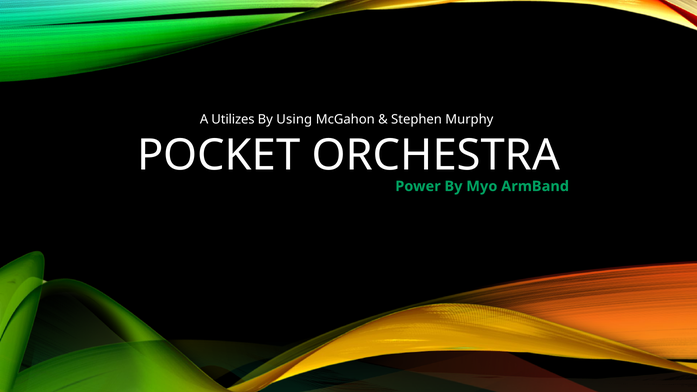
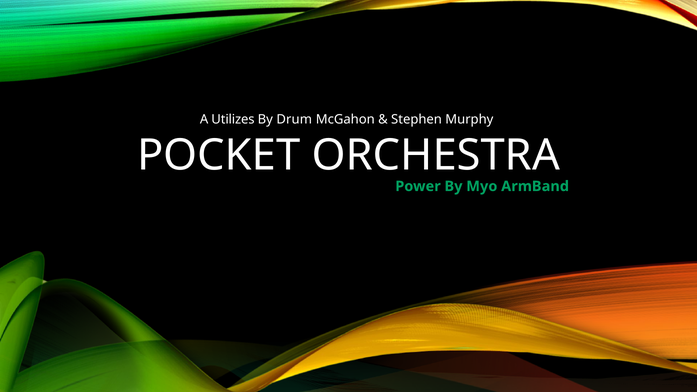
Using: Using -> Drum (294, 120)
